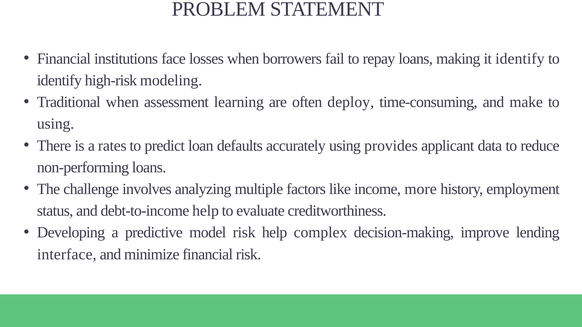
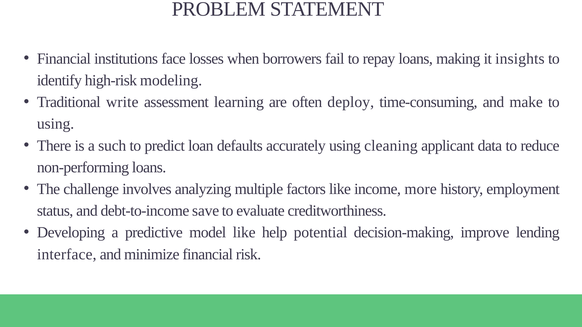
it identify: identify -> insights (520, 59)
Traditional when: when -> write (122, 102)
rates: rates -> such (112, 146)
provides: provides -> cleaning (391, 146)
debt-to-income help: help -> save (206, 211)
model risk: risk -> like (244, 233)
complex: complex -> potential (321, 233)
